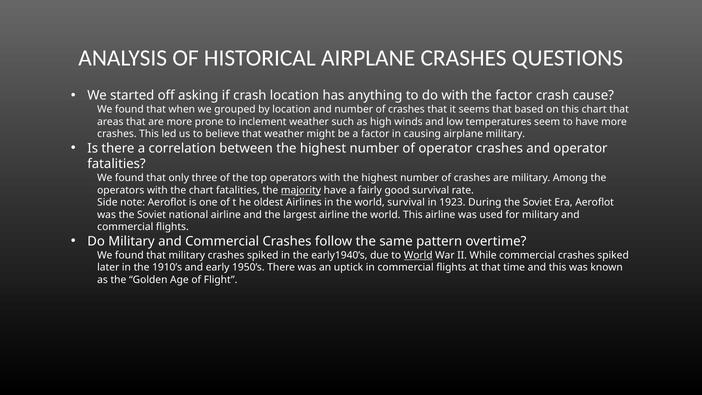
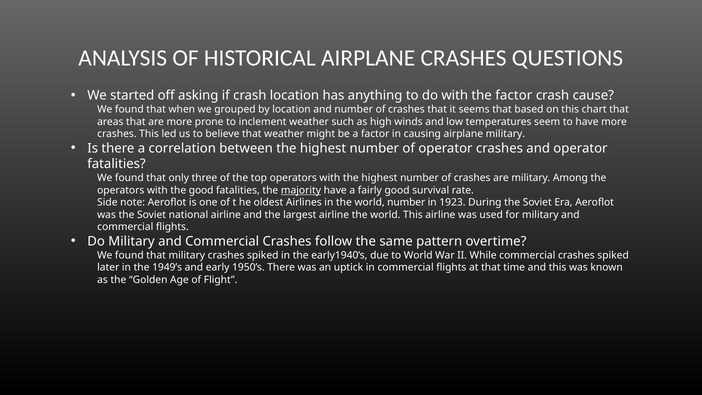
the chart: chart -> good (201, 190)
world survival: survival -> number (406, 202)
World underline: present -> none (418, 255)
1910’s: 1910’s -> 1949’s (167, 267)
